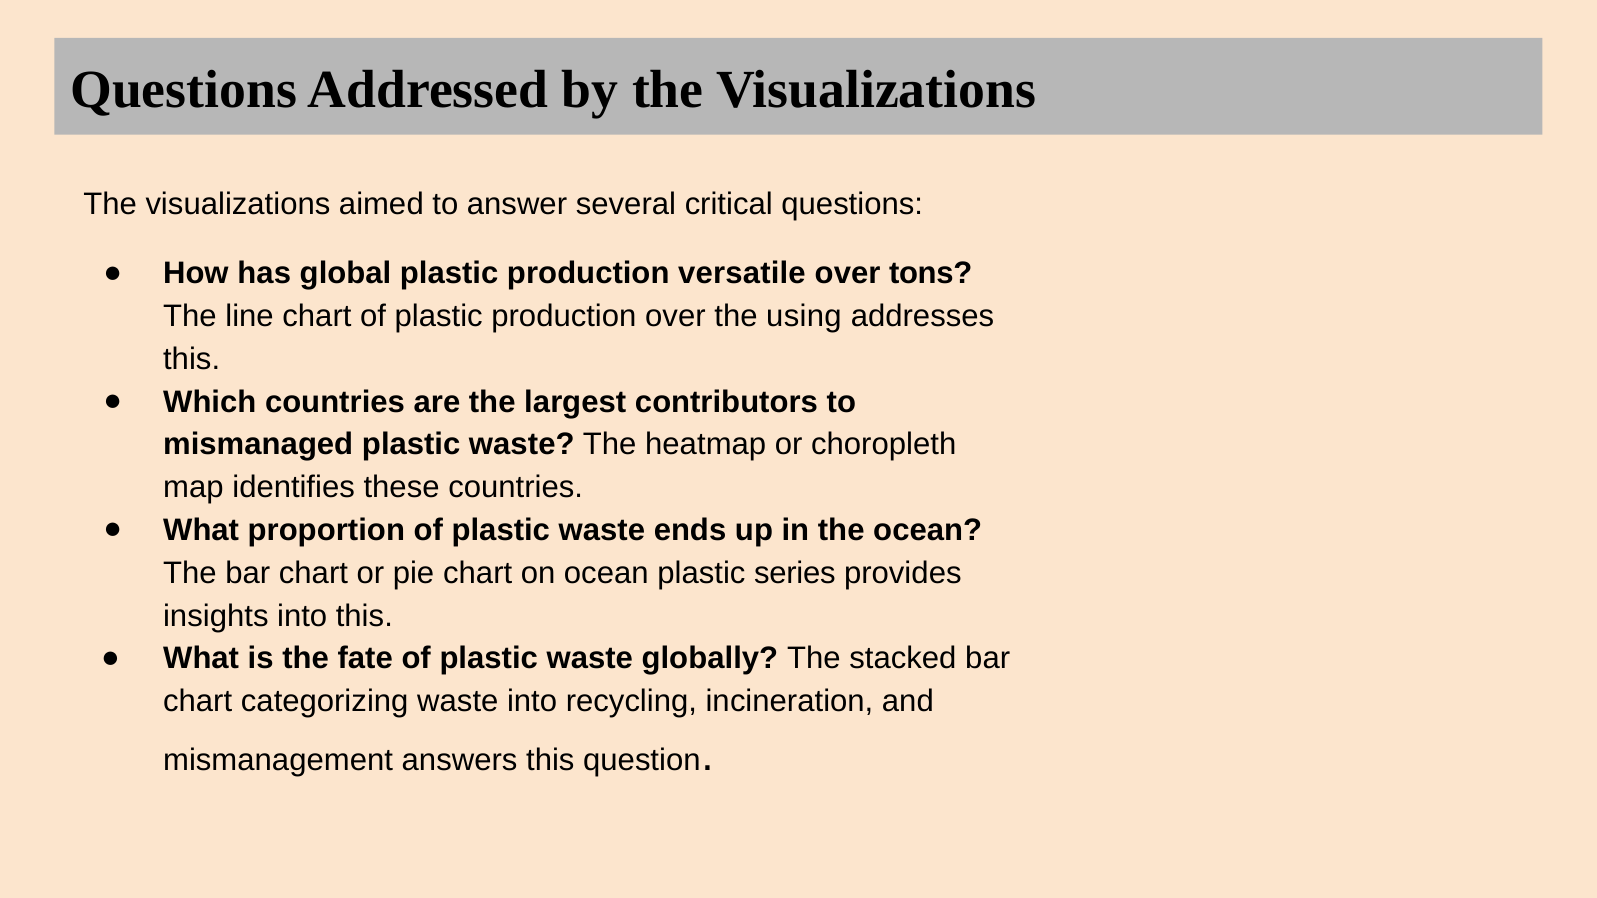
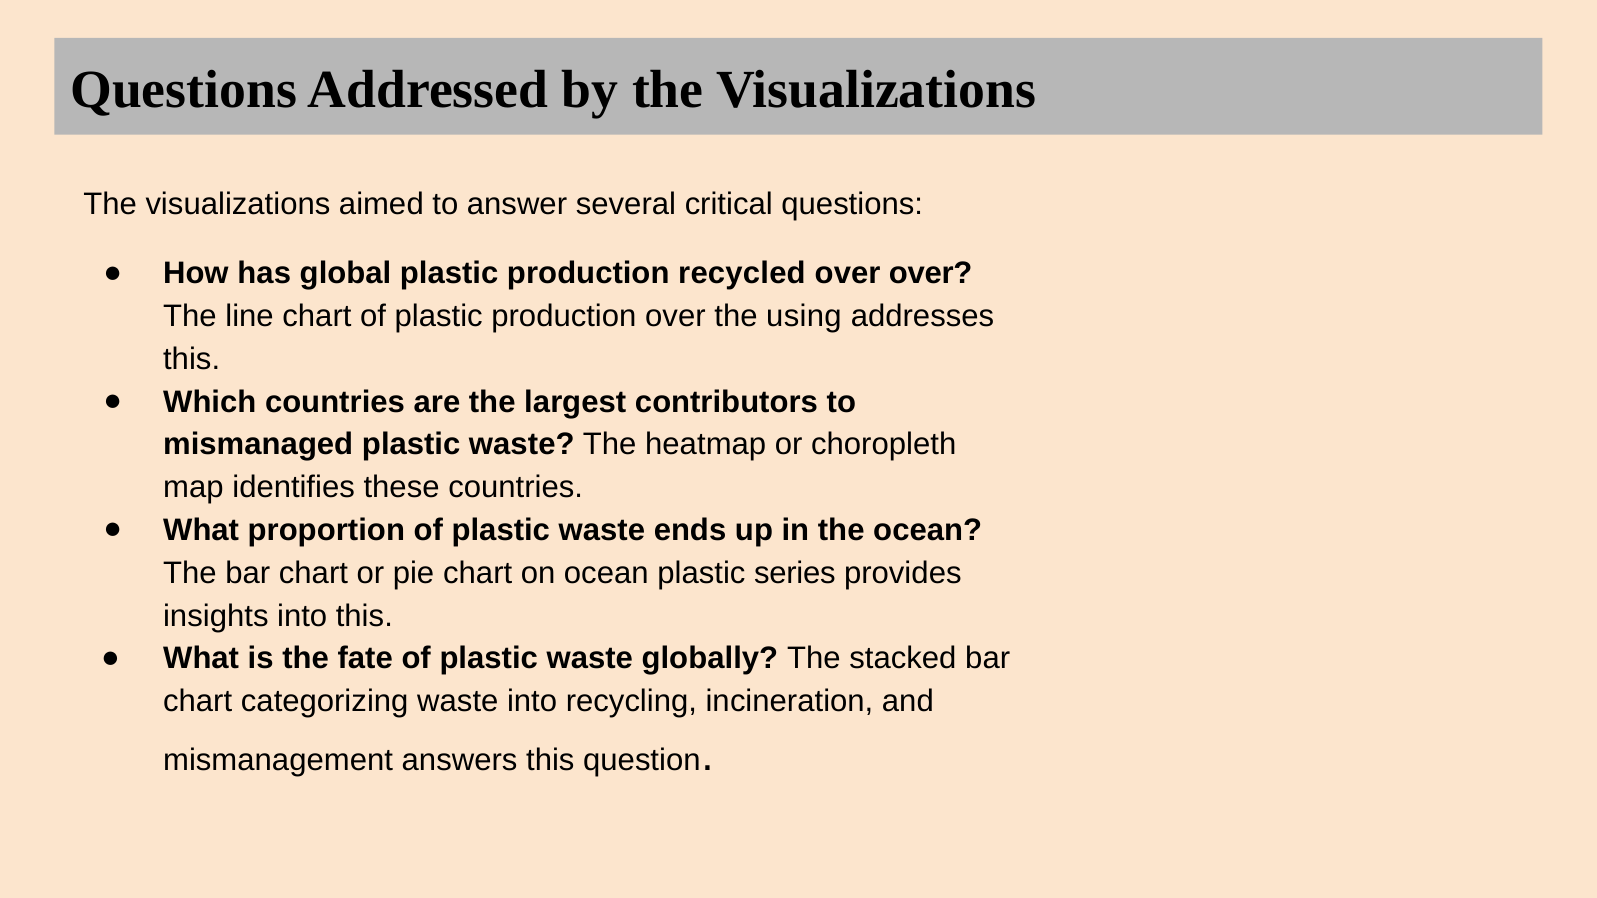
versatile: versatile -> recycled (742, 274)
over tons: tons -> over (931, 274)
